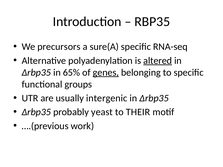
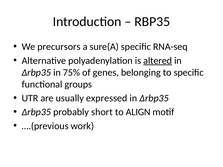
65%: 65% -> 75% (71, 73)
genes underline: present -> none (106, 73)
intergenic: intergenic -> expressed (107, 98)
yeast: yeast -> short (102, 112)
THEIR: THEIR -> ALIGN (138, 112)
